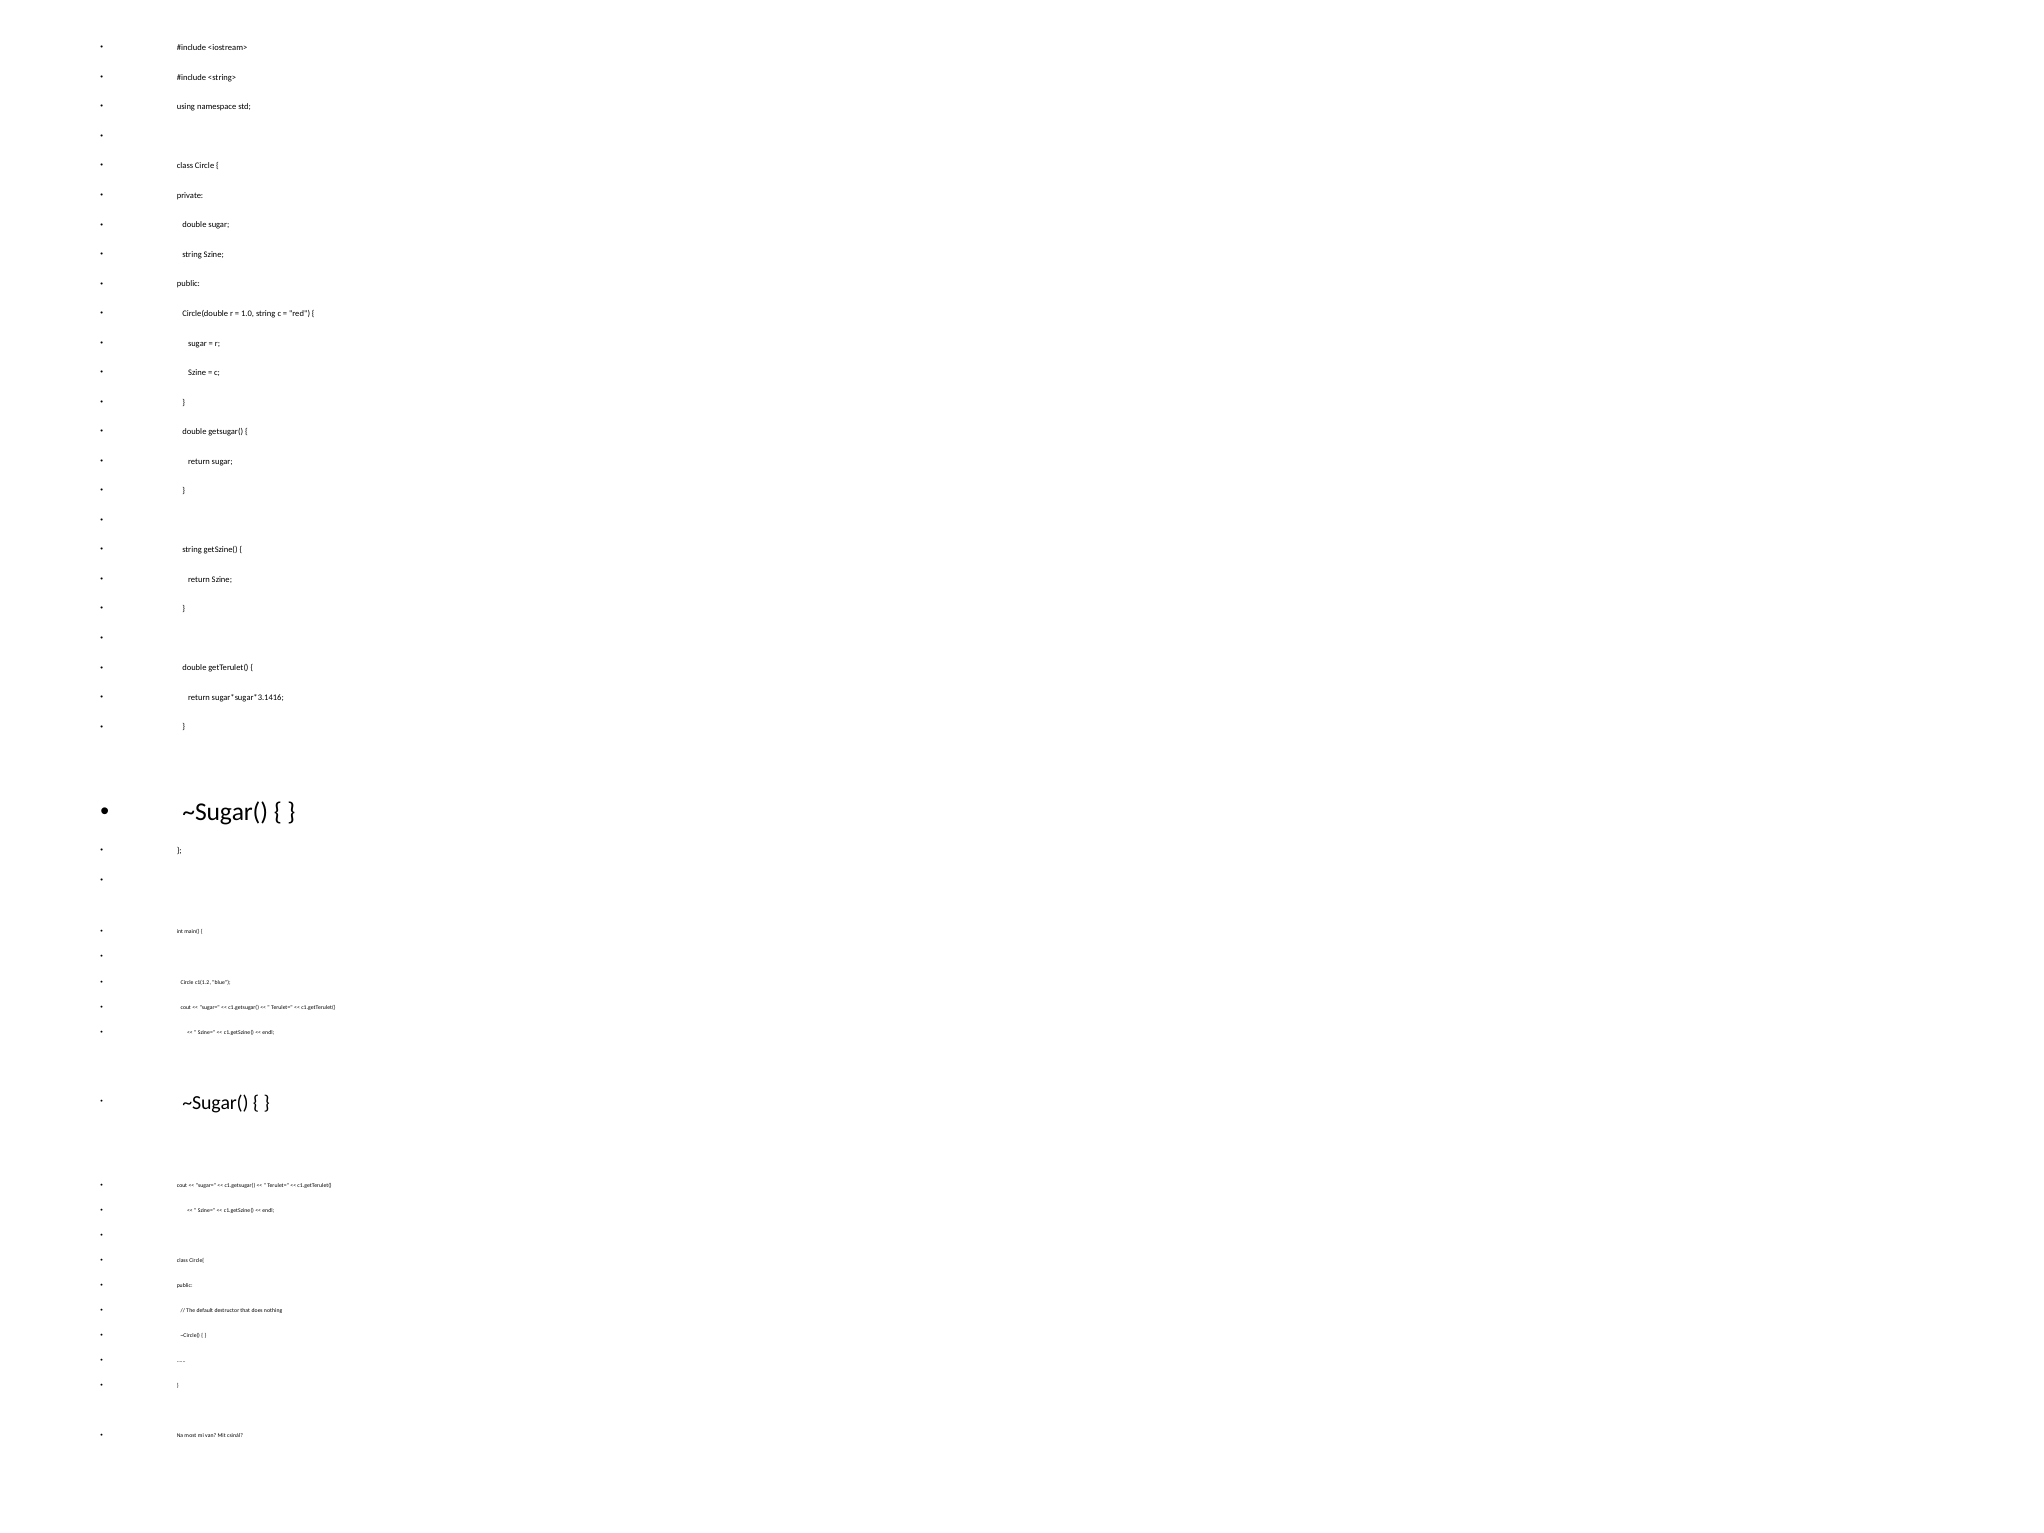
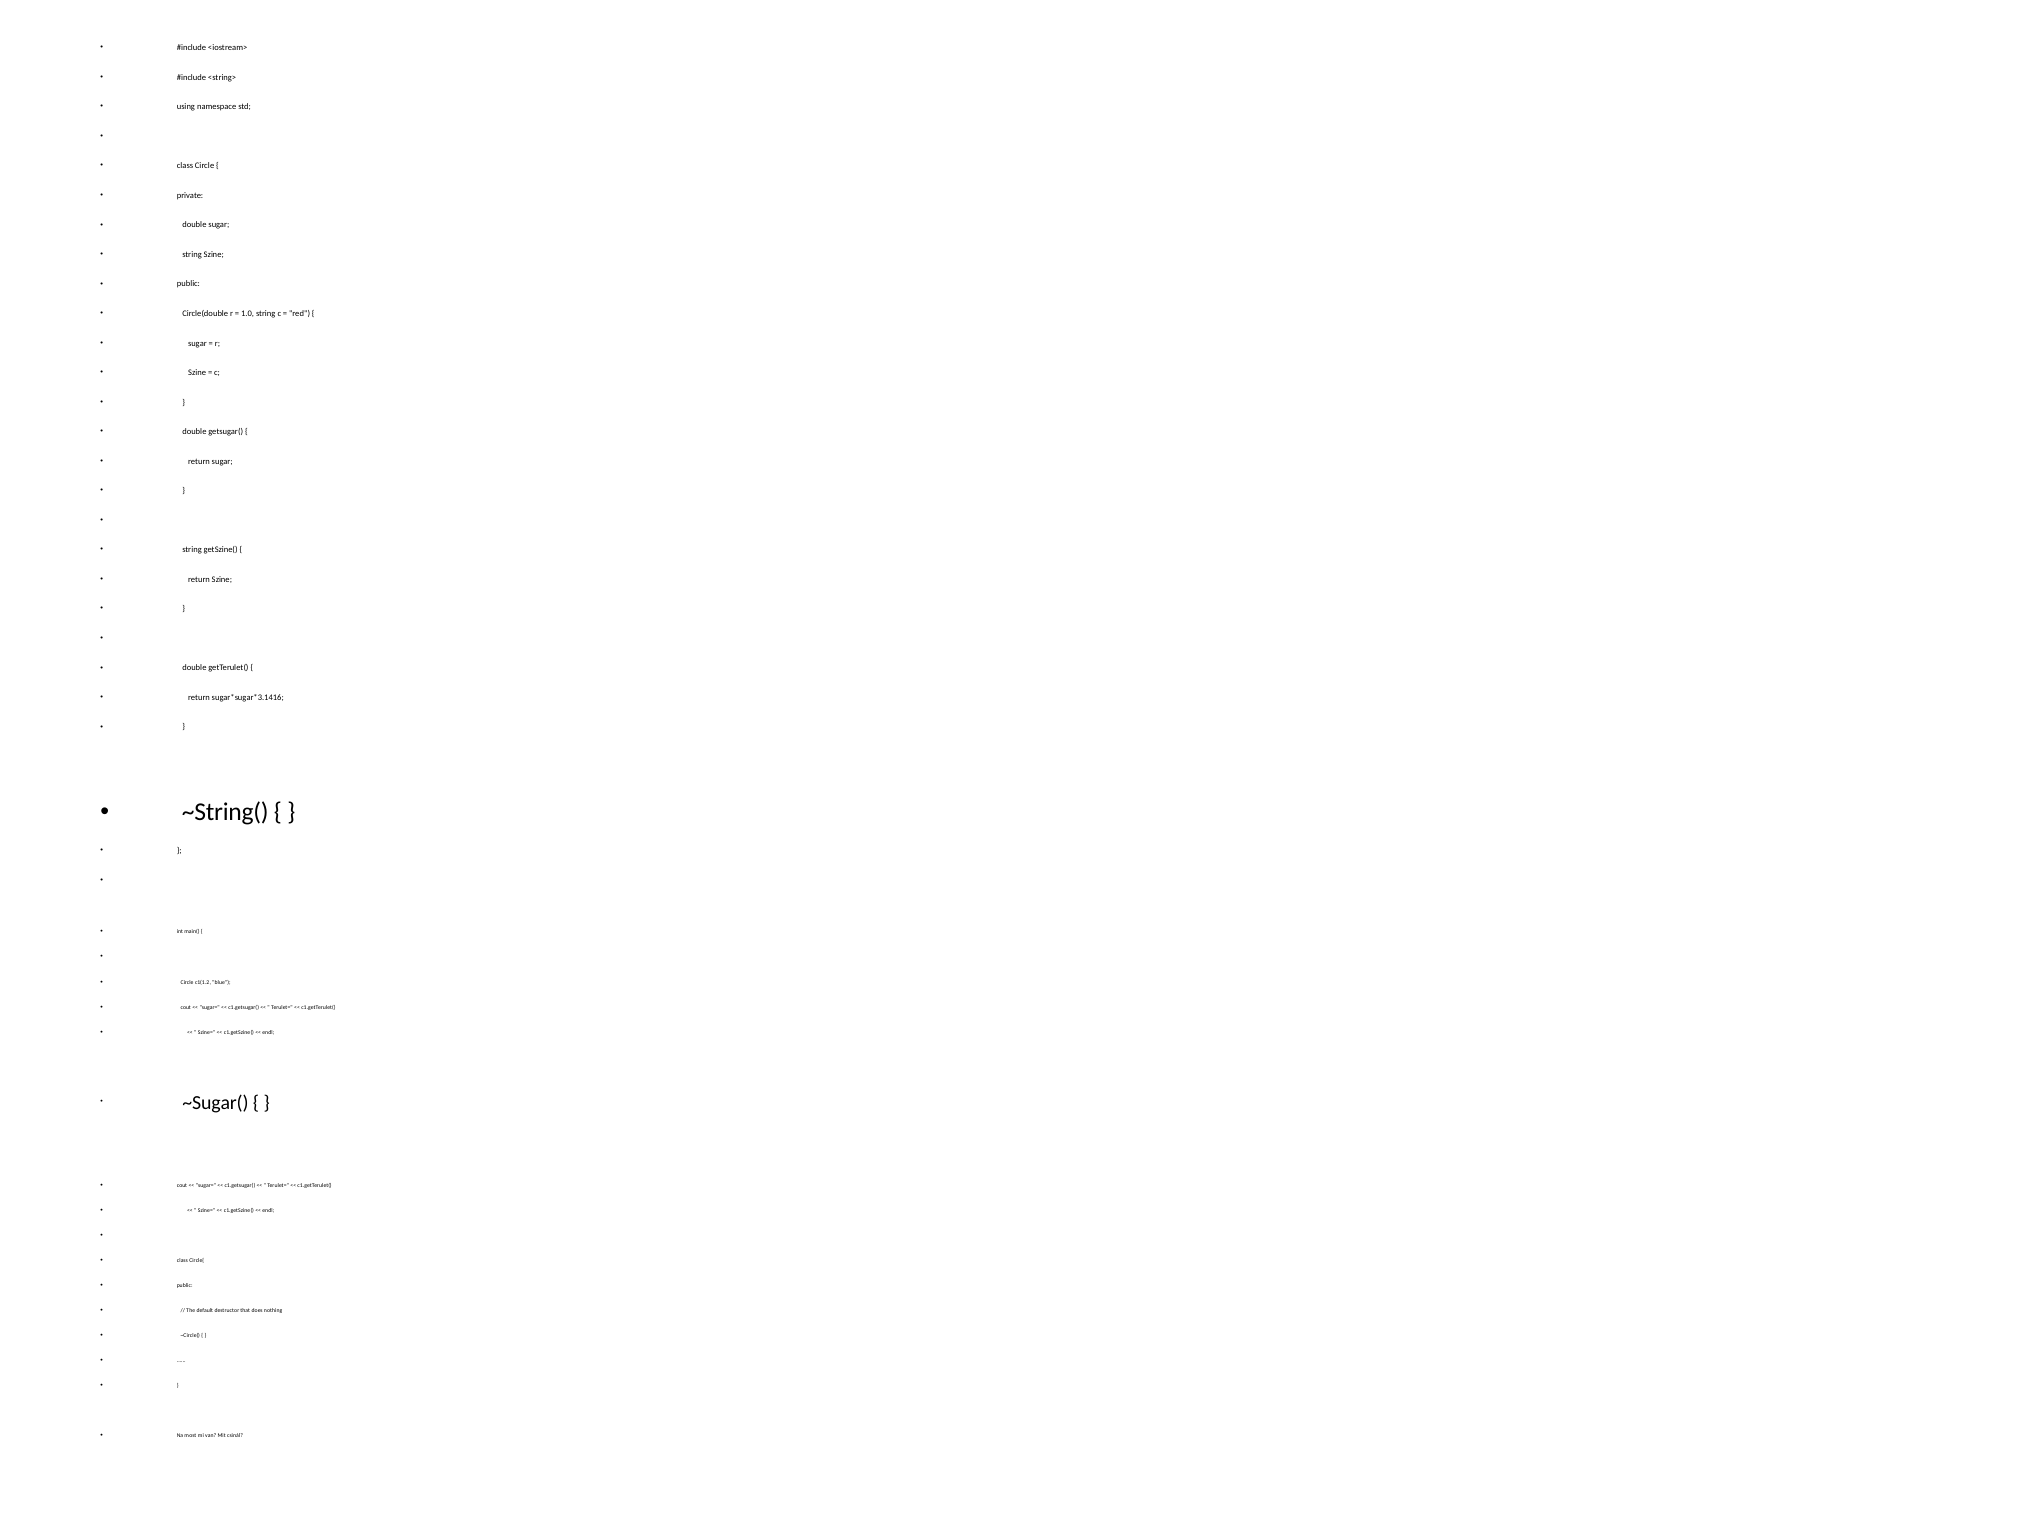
~Sugar(: ~Sugar( -> ~String( (225, 812)
